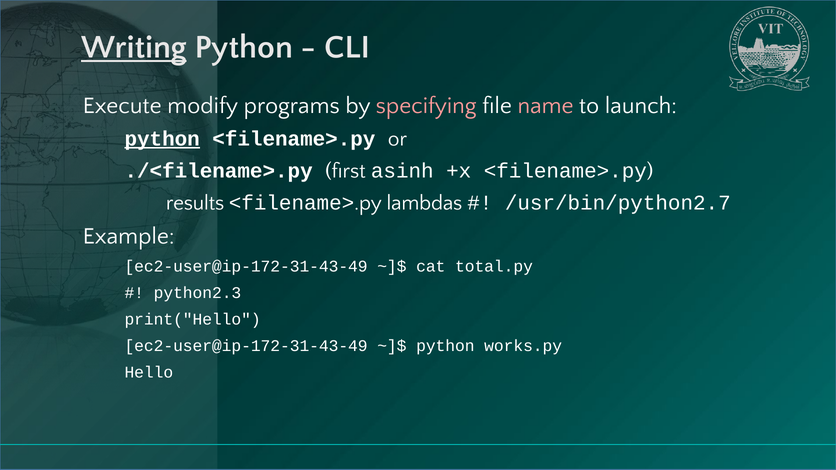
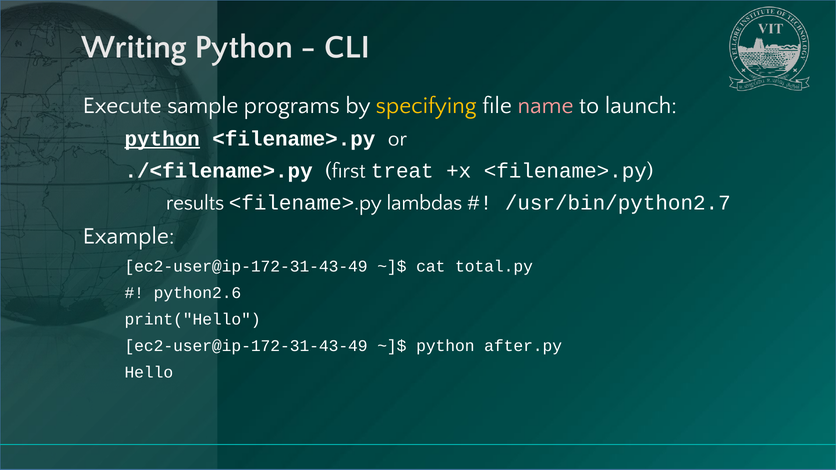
Writing underline: present -> none (134, 47)
modify: modify -> sample (203, 105)
specifying colour: pink -> yellow (426, 105)
asinh: asinh -> treat (402, 171)
python2.3: python2.3 -> python2.6 (197, 293)
works.py: works.py -> after.py (523, 346)
